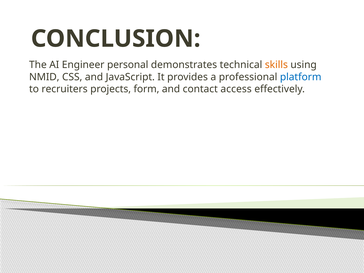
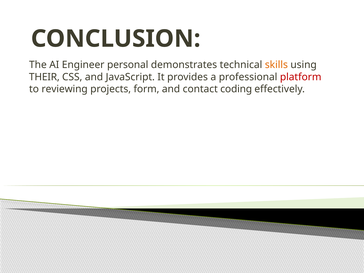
NMID: NMID -> THEIR (44, 77)
platform colour: blue -> red (301, 77)
recruiters: recruiters -> reviewing (65, 89)
access: access -> coding (236, 89)
